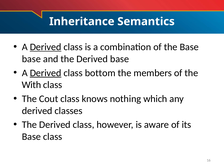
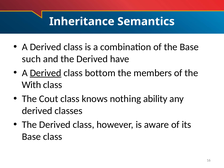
Derived underline: present -> none (46, 47)
base: base -> such (31, 59)
Derived base: base -> have (120, 59)
which: which -> ability (155, 99)
